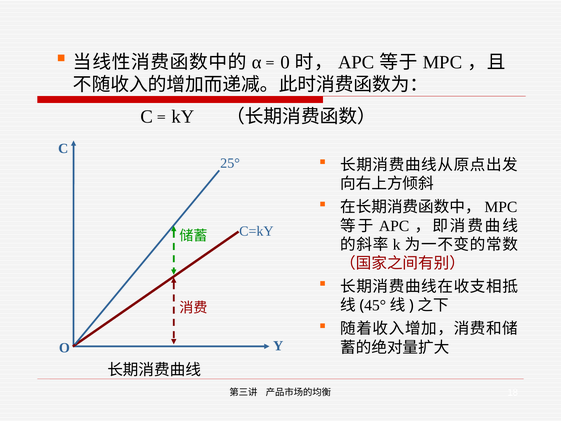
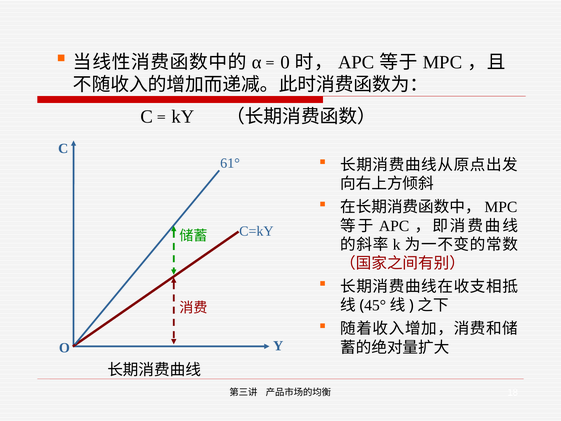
25°: 25° -> 61° (230, 163)
